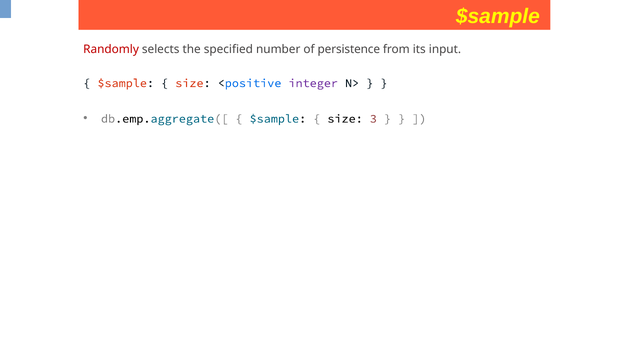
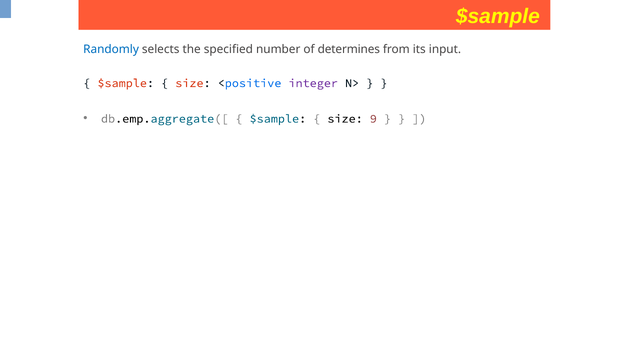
Randomly colour: red -> blue (111, 50)
persistence: persistence -> determines (349, 50)
3: 3 -> 9 (373, 119)
